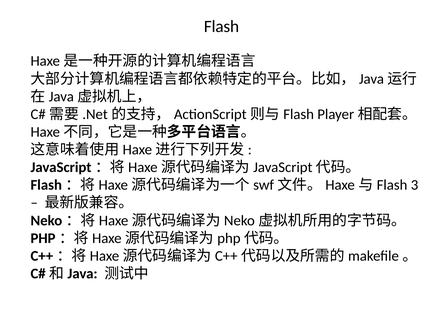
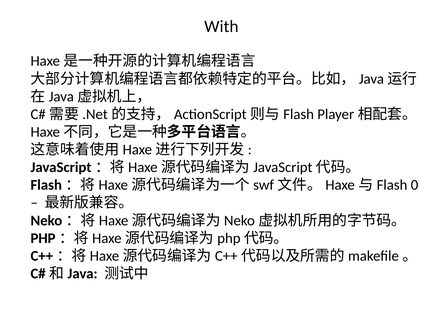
Flash: Flash -> With (221, 26)
3: 3 -> 0 (414, 185)
